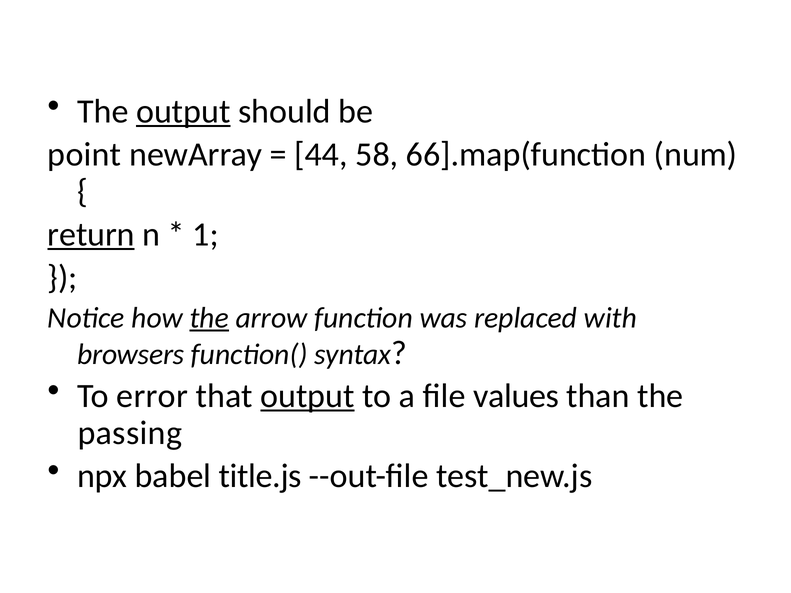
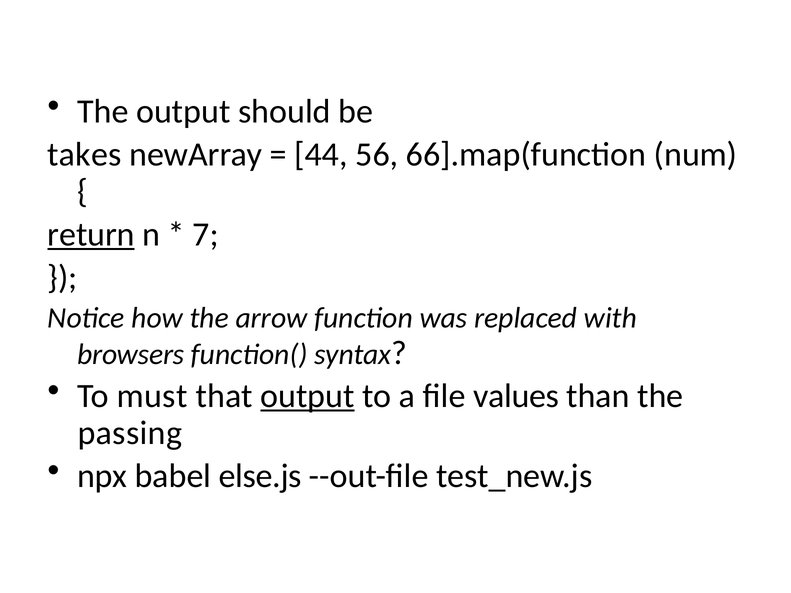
output underline: present -> none (183, 112)
point: point -> takes (84, 155)
58: 58 -> 56 (377, 155)
1: 1 -> 7 (206, 235)
the underline: present -> none (209, 318)
error: error -> must (152, 396)
title.js: title.js -> else.js (260, 476)
